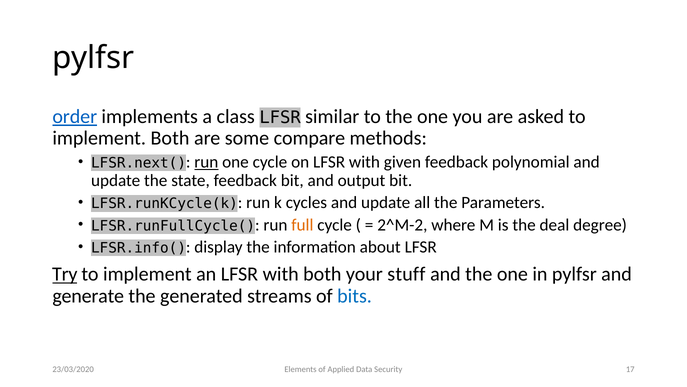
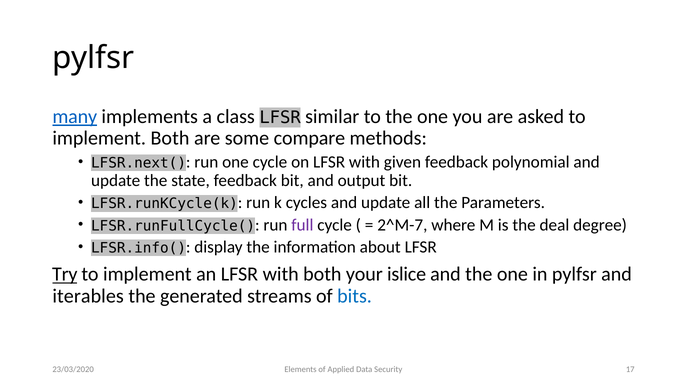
order: order -> many (75, 116)
run underline: present -> none (206, 162)
full colour: orange -> purple (302, 225)
2^M-2: 2^M-2 -> 2^M-7 (402, 225)
stuff: stuff -> islice (407, 274)
generate: generate -> iterables (88, 295)
